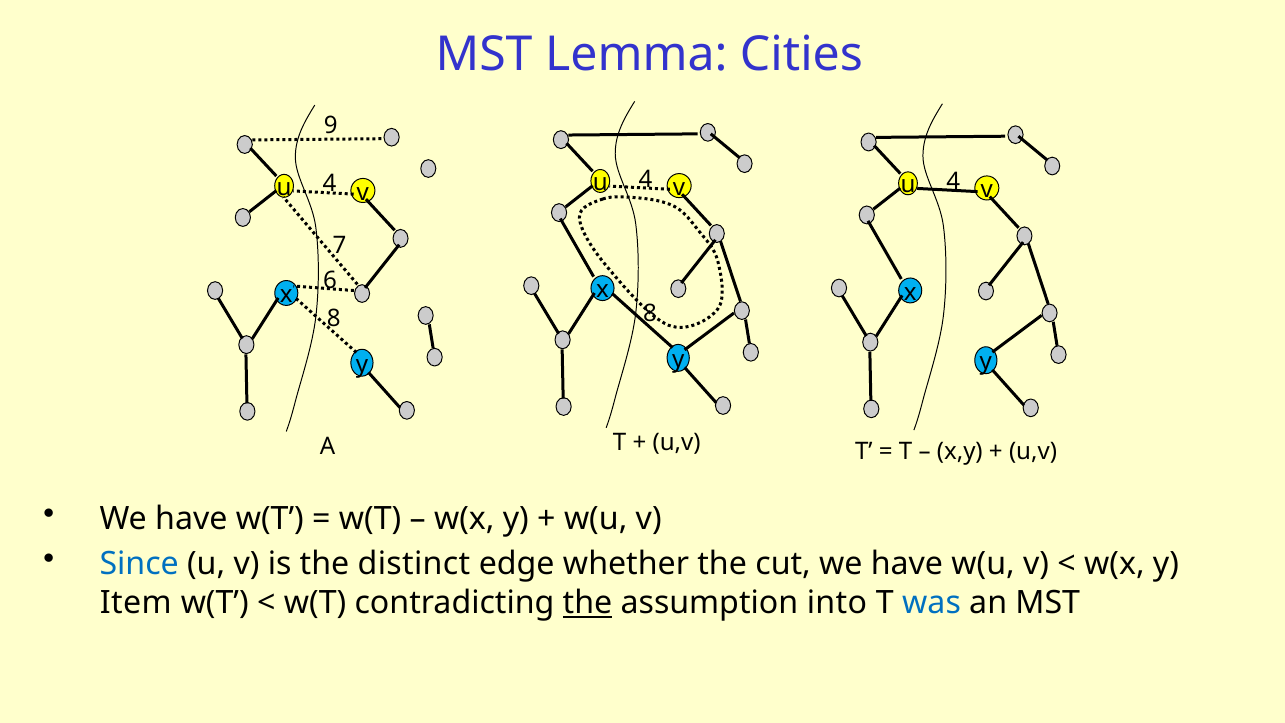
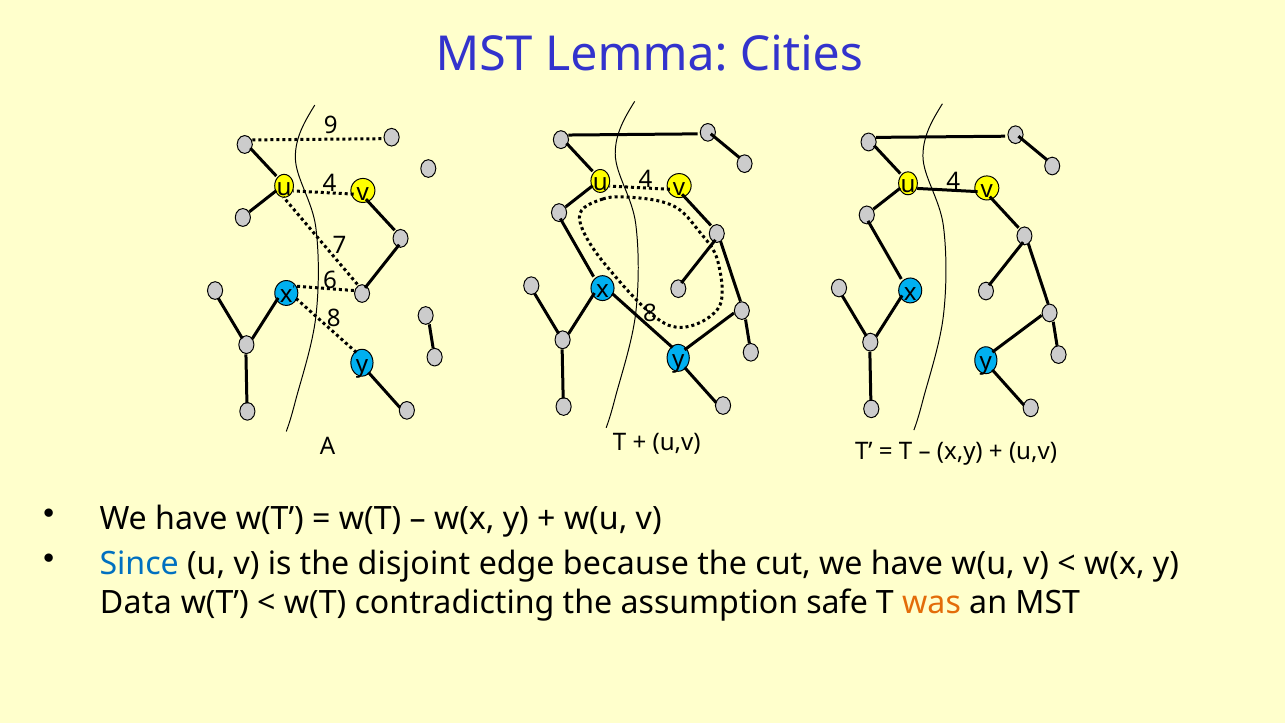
distinct: distinct -> disjoint (414, 564)
whether: whether -> because (626, 564)
Item: Item -> Data (136, 603)
the underline: present -> none (588, 603)
into: into -> safe (837, 603)
was colour: blue -> orange (932, 603)
